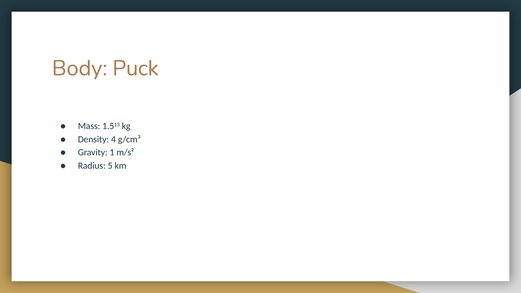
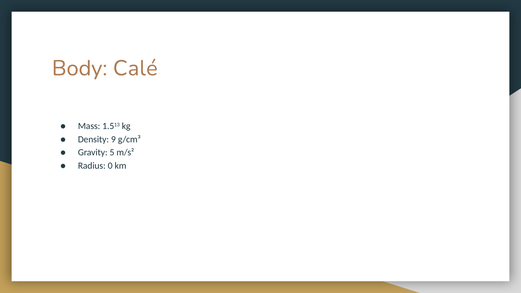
Puck: Puck -> Calé (135, 68)
4: 4 -> 9 (113, 139)
1: 1 -> 5 (112, 153)
5: 5 -> 0 (110, 166)
